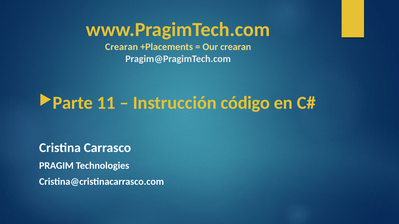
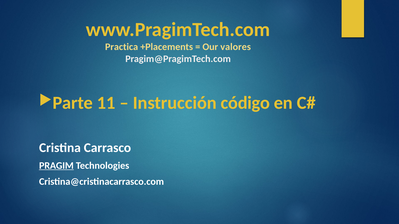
Crearan: Crearan -> Practica (122, 47)
Our crearan: crearan -> valores (236, 47)
PRAGIM underline: none -> present (56, 166)
